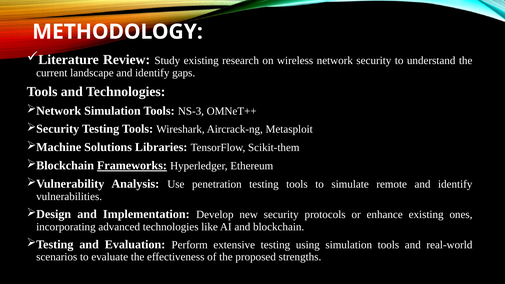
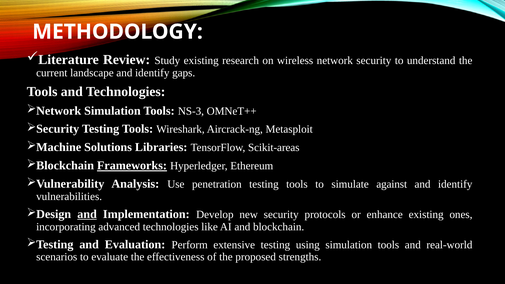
Scikit-them: Scikit-them -> Scikit-areas (274, 148)
remote: remote -> against (392, 184)
and underline: none -> present (87, 214)
